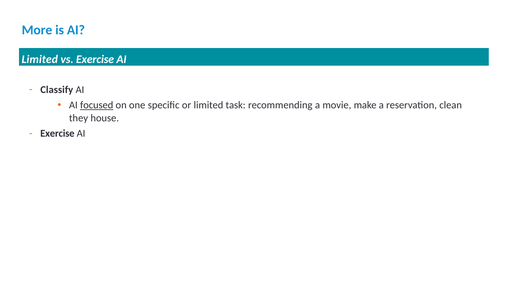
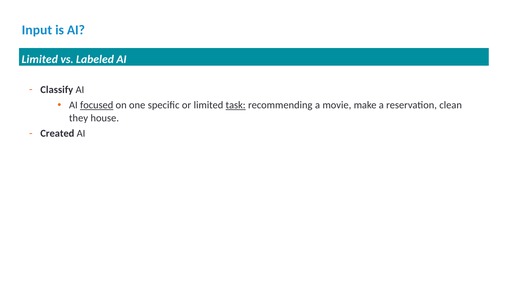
More: More -> Input (37, 30)
vs Exercise: Exercise -> Labeled (95, 59)
task underline: none -> present (236, 105)
Exercise: Exercise -> Created (57, 134)
